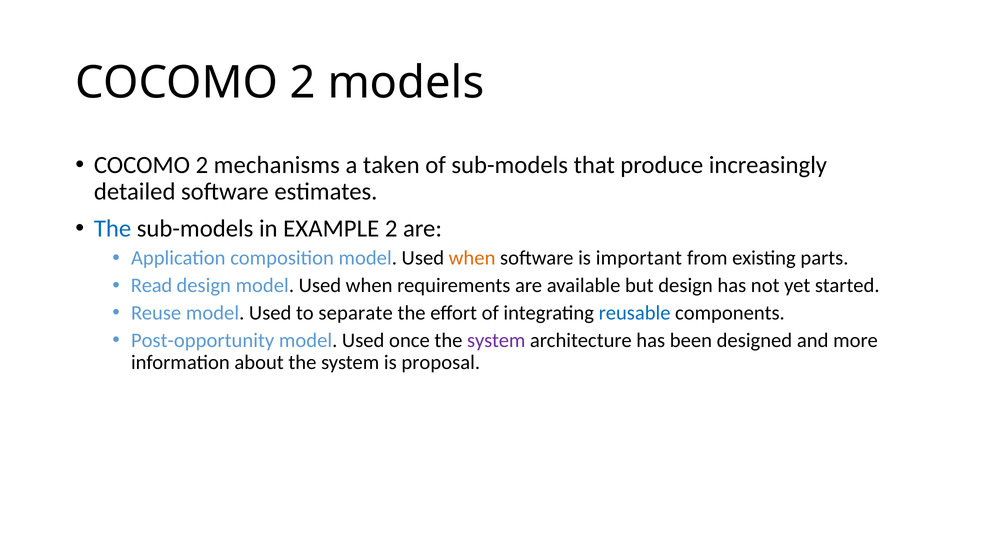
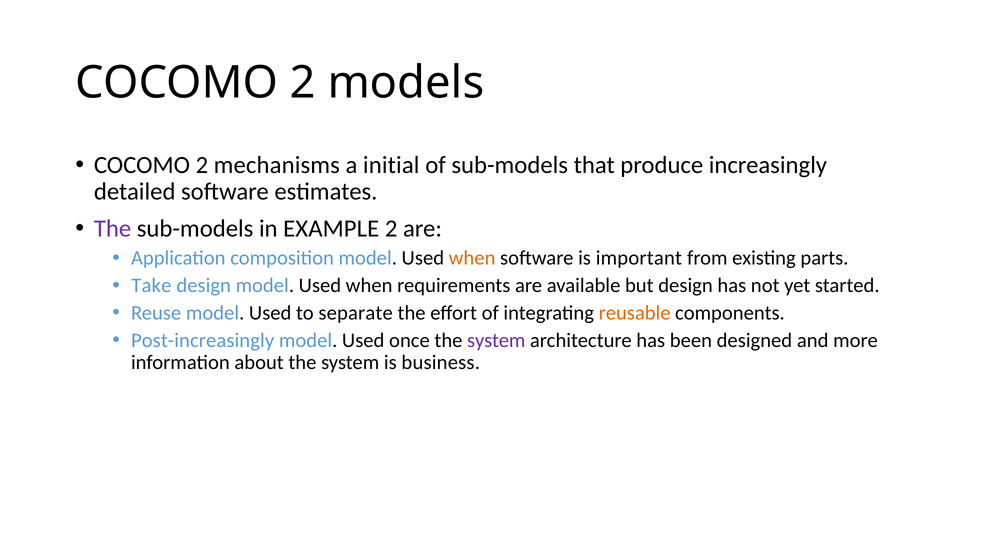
taken: taken -> initial (391, 165)
The colour: blue -> purple (113, 229)
Read: Read -> Take (151, 286)
reusable colour: blue -> orange (635, 313)
Post-opportunity: Post-opportunity -> Post-increasingly (203, 341)
proposal: proposal -> business (441, 363)
